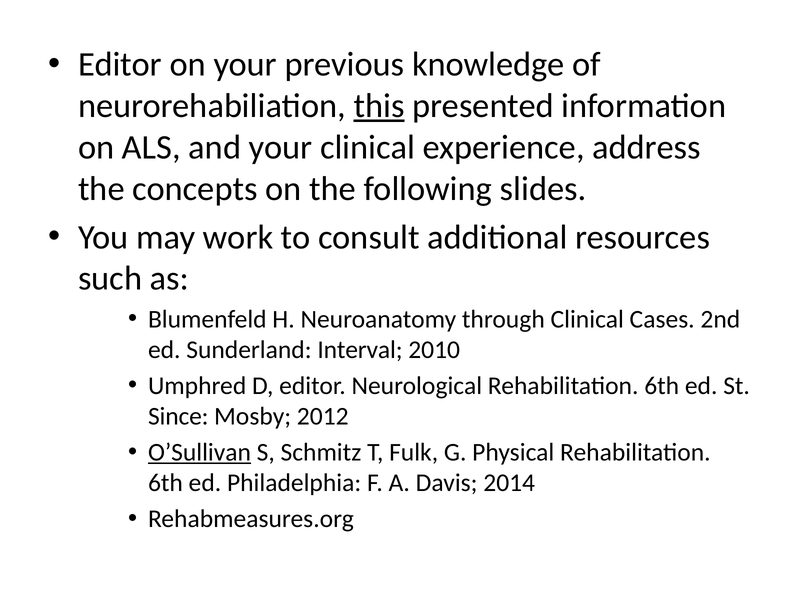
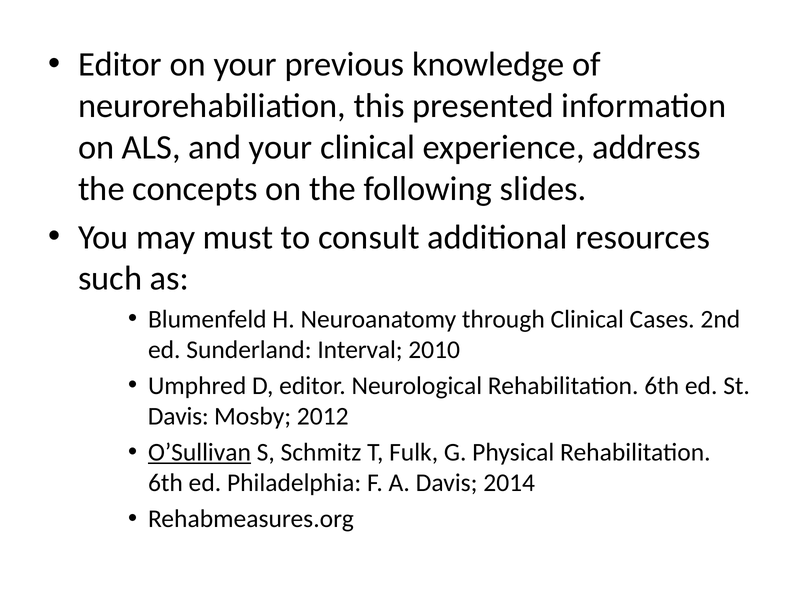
this underline: present -> none (379, 106)
work: work -> must (238, 237)
Since: Since -> Davis (178, 416)
